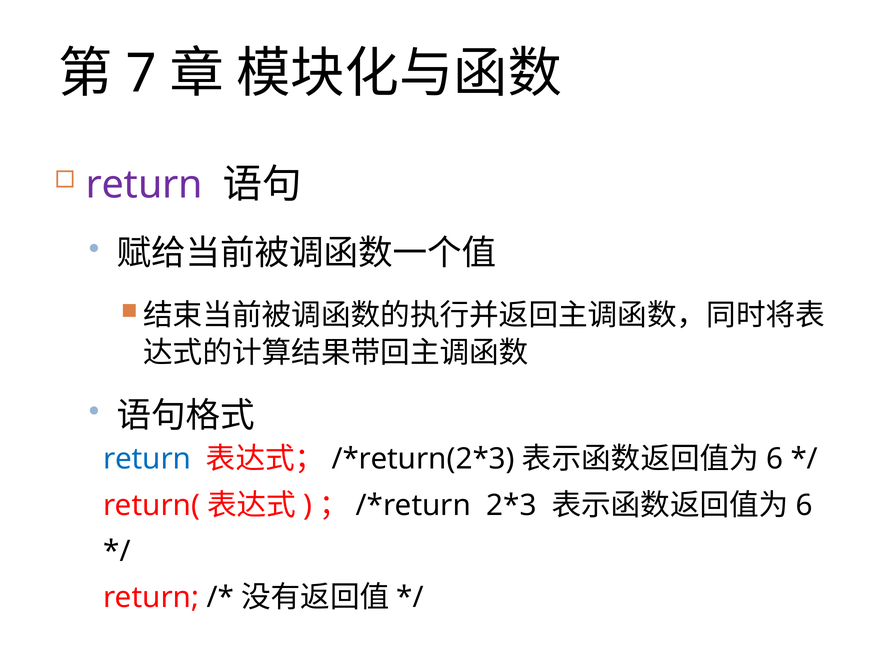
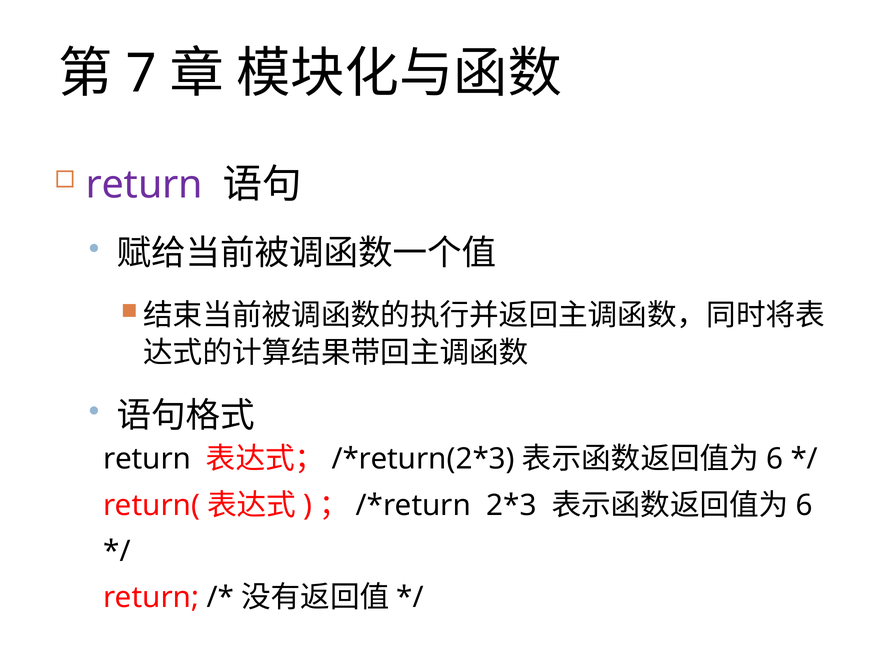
return colour: blue -> black (147, 459)
